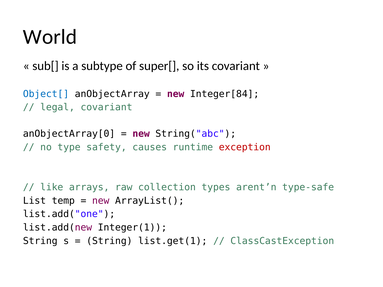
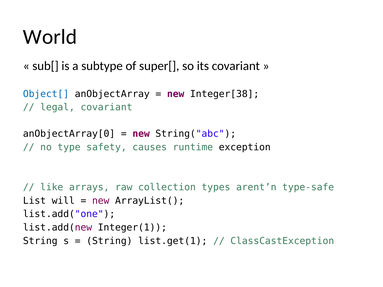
Integer[84: Integer[84 -> Integer[38 (225, 94)
exception colour: red -> black (245, 147)
temp: temp -> will (63, 201)
